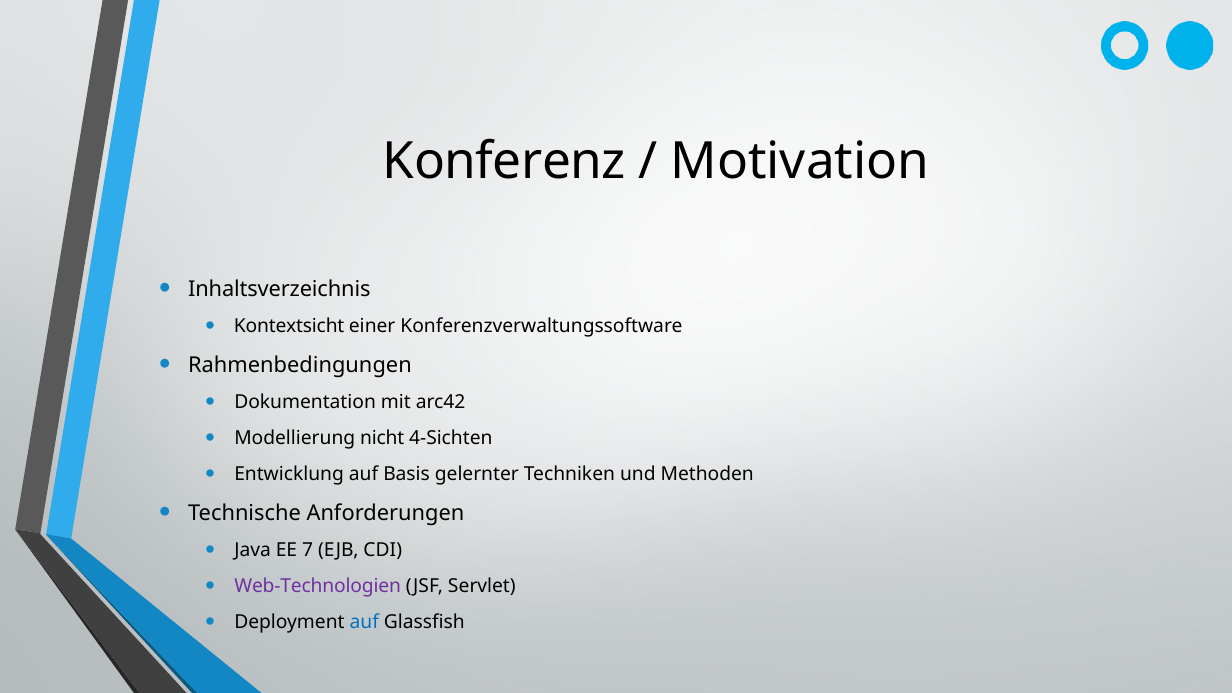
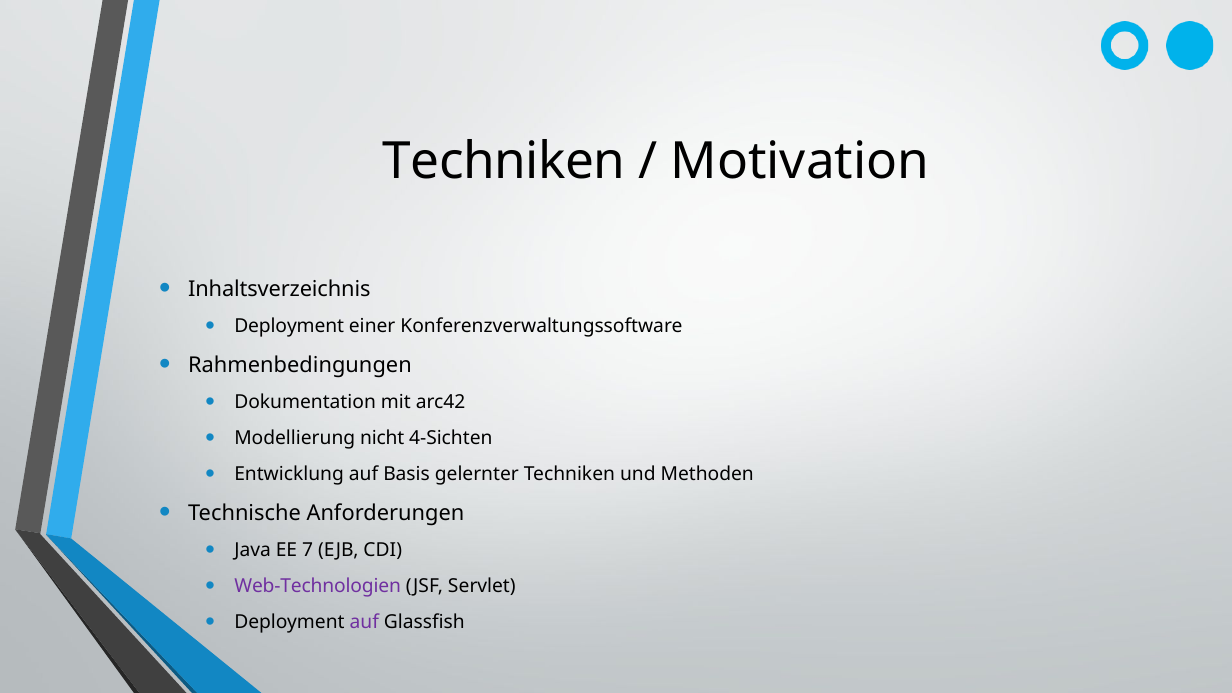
Konferenz: Konferenz -> Techniken (504, 161)
Kontextsicht: Kontextsicht -> Deployment (289, 326)
auf colour: blue -> purple (364, 622)
